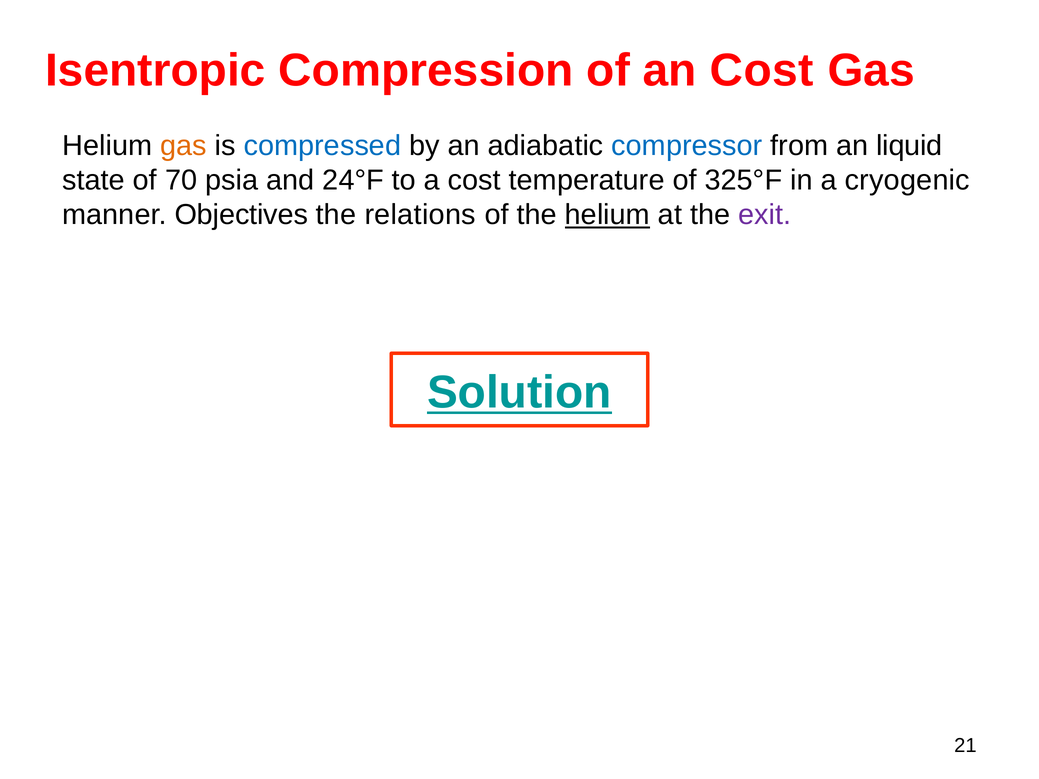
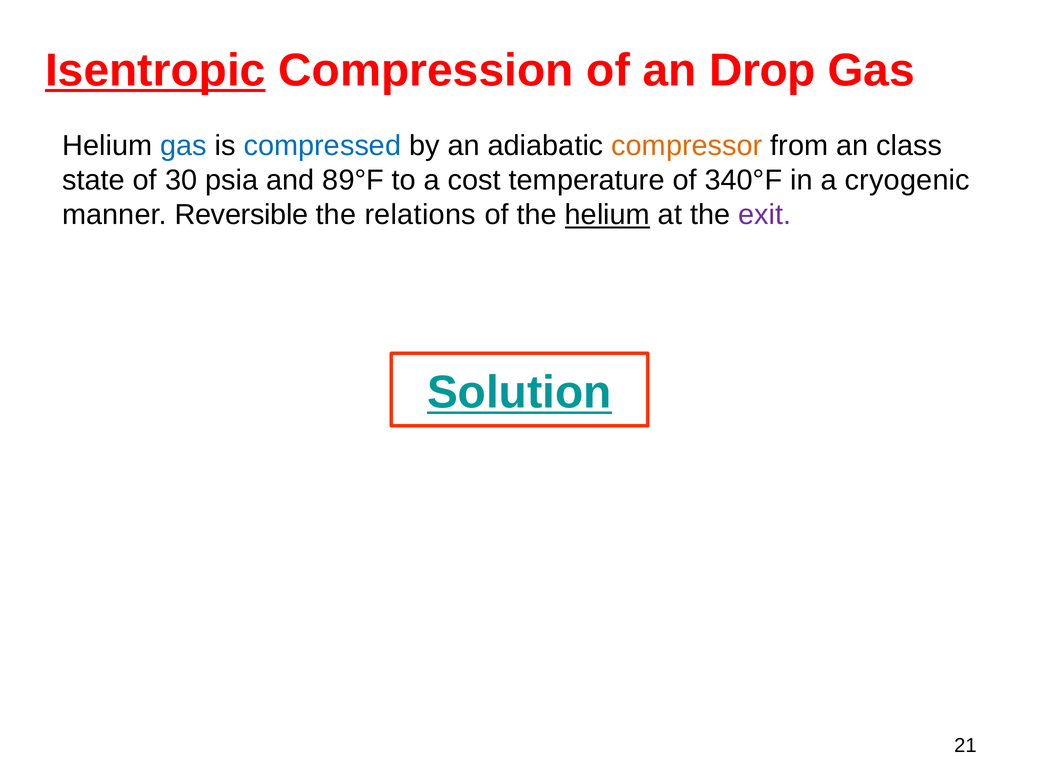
Isentropic underline: none -> present (155, 71)
an Cost: Cost -> Drop (762, 71)
gas colour: orange -> blue (184, 146)
compressor colour: blue -> orange (687, 146)
liquid: liquid -> class (909, 146)
70: 70 -> 30 (181, 180)
24°F: 24°F -> 89°F (353, 180)
325°F: 325°F -> 340°F (743, 180)
Objectives: Objectives -> Reversible (241, 215)
